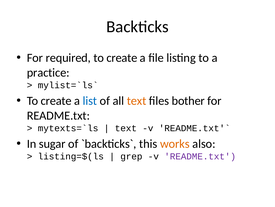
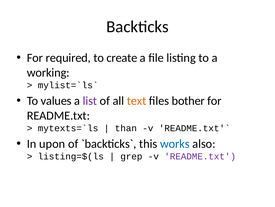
practice: practice -> working (48, 72)
create: create -> values (56, 101)
list colour: blue -> purple (90, 101)
text: text -> than (126, 128)
sugar: sugar -> upon (52, 143)
works colour: orange -> blue (175, 143)
